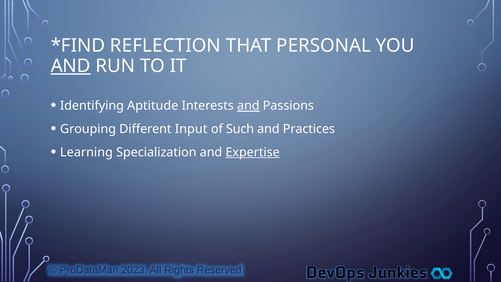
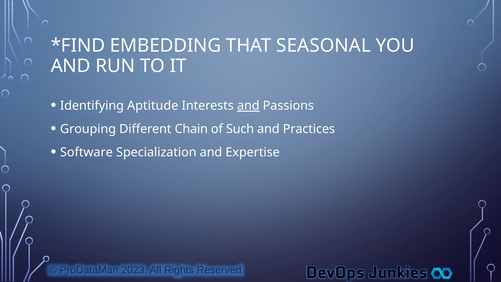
REFLECTION: REFLECTION -> EMBEDDING (166, 46)
PERSONAL: PERSONAL -> SEASONAL (324, 46)
AND underline: present -> none (71, 66)
Input: Input -> Chain (191, 129)
Learning: Learning -> Software (86, 152)
Expertise underline: present -> none (253, 152)
